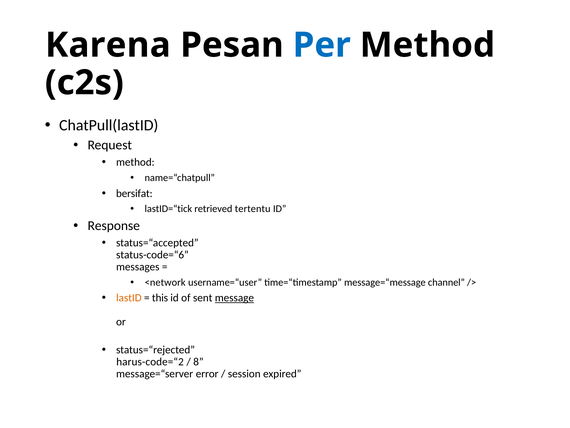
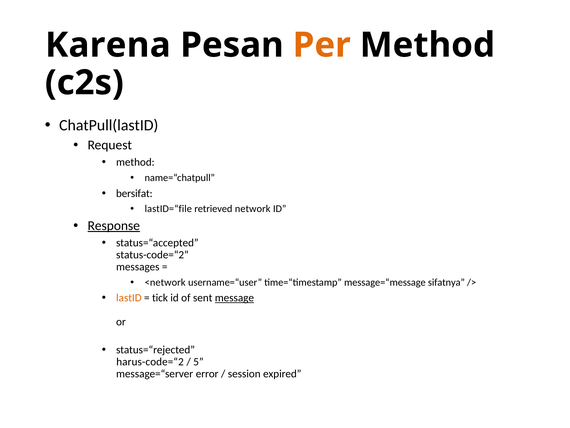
Per colour: blue -> orange (322, 45)
lastID=“tick: lastID=“tick -> lastID=“file (168, 209)
tertentu: tertentu -> network (253, 209)
Response underline: none -> present (114, 225)
status-code=“6: status-code=“6 -> status-code=“2 (152, 255)
channel: channel -> sifatnya (446, 282)
this: this -> tick (160, 298)
8: 8 -> 5 (198, 361)
